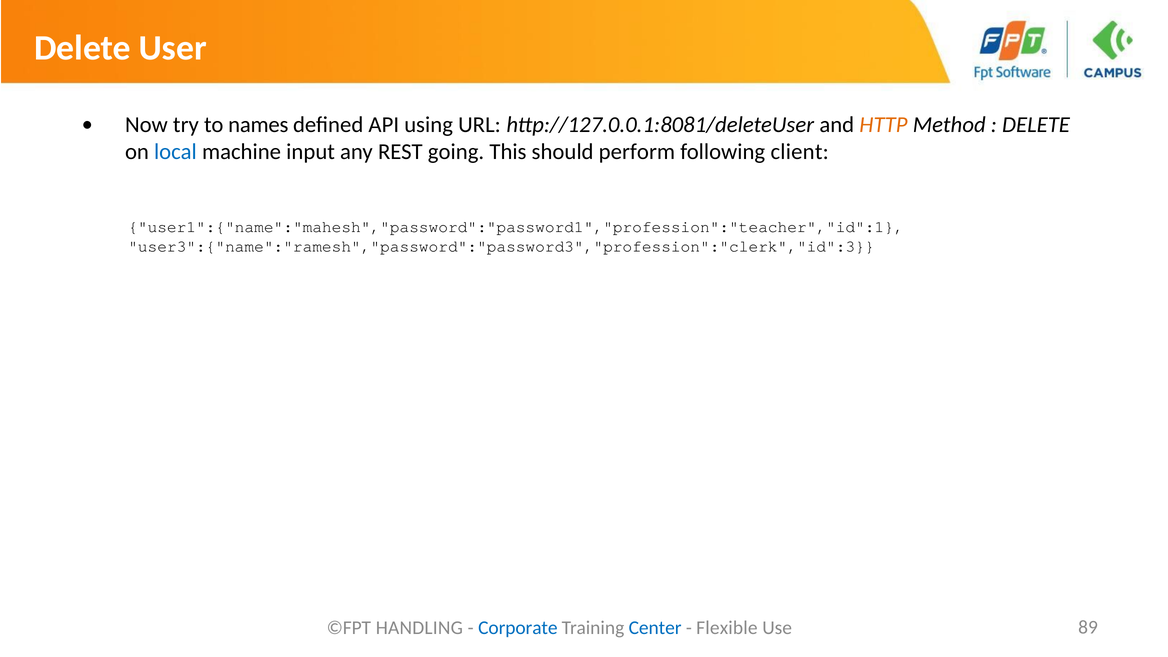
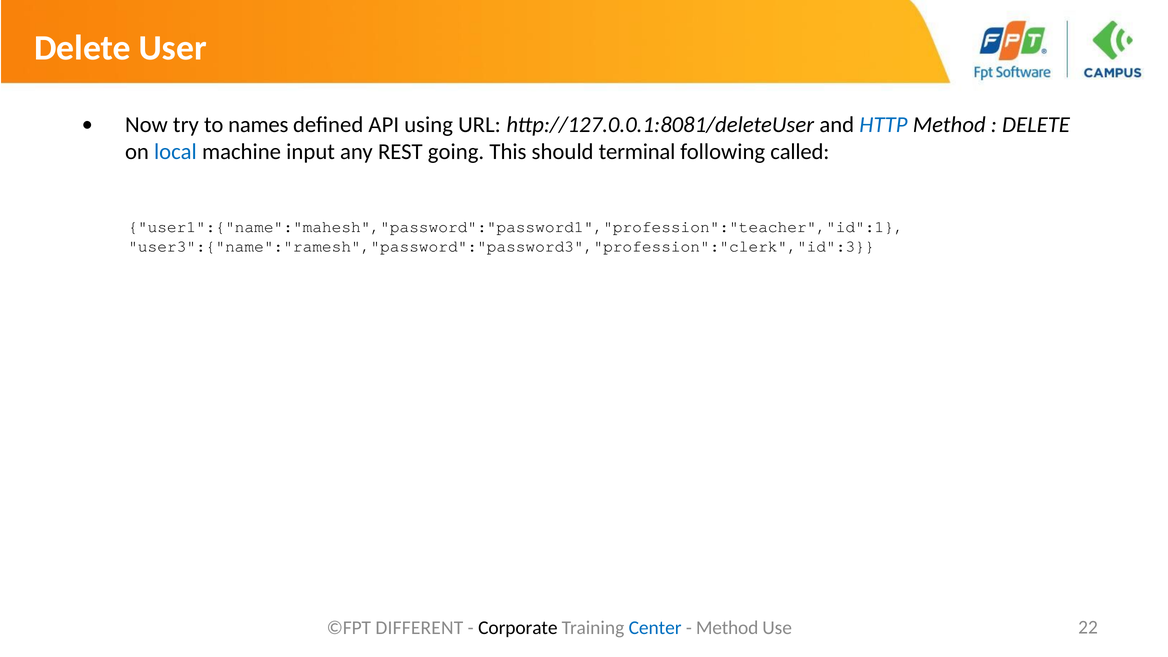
HTTP colour: orange -> blue (883, 125)
perform: perform -> terminal (637, 152)
client: client -> called (800, 152)
HANDLING: HANDLING -> DIFFERENT (419, 628)
Corporate colour: blue -> black (518, 628)
Flexible: Flexible -> Method (727, 628)
89: 89 -> 22 (1088, 627)
